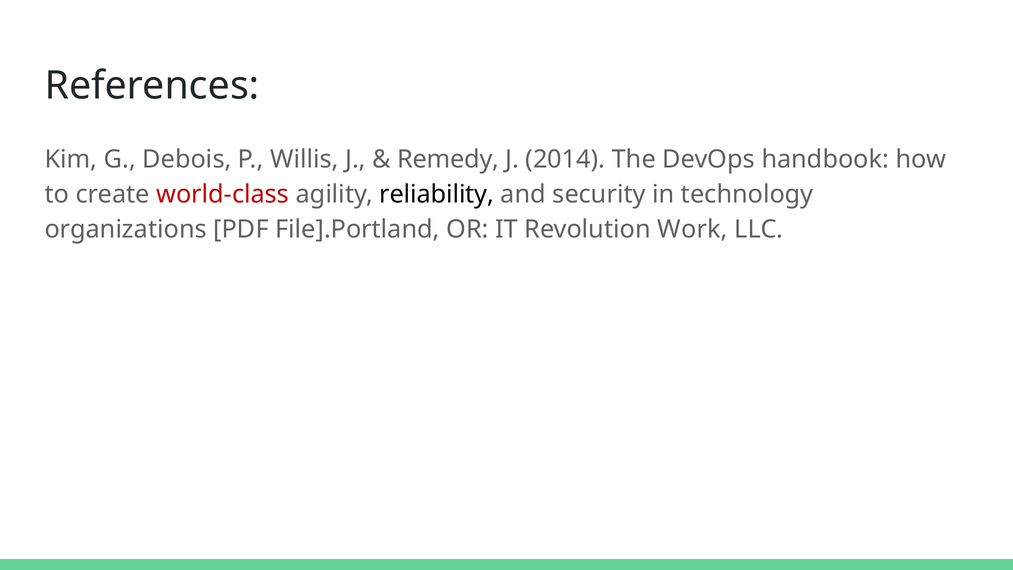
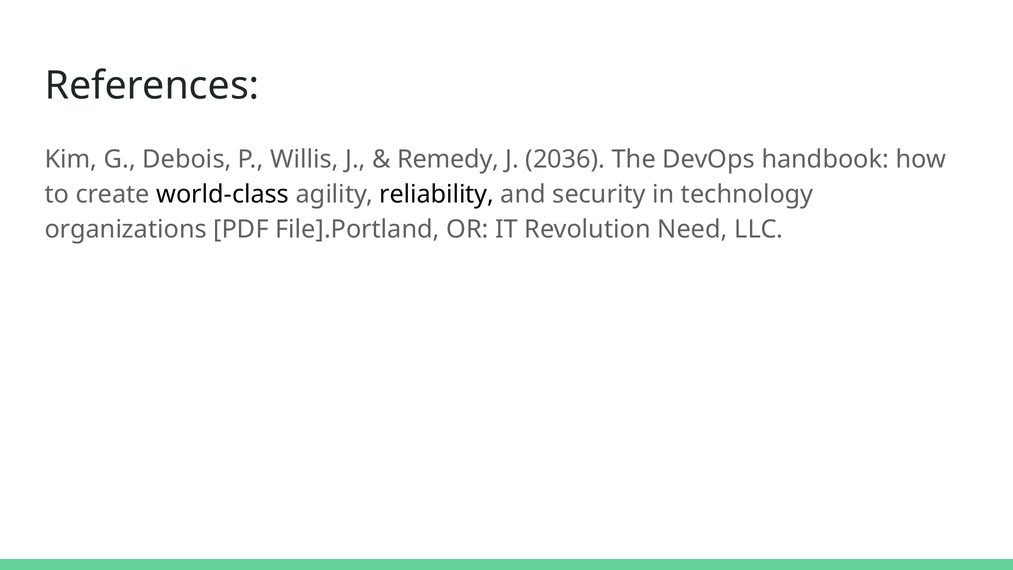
2014: 2014 -> 2036 (565, 159)
world-class colour: red -> black (223, 194)
Work: Work -> Need (693, 229)
